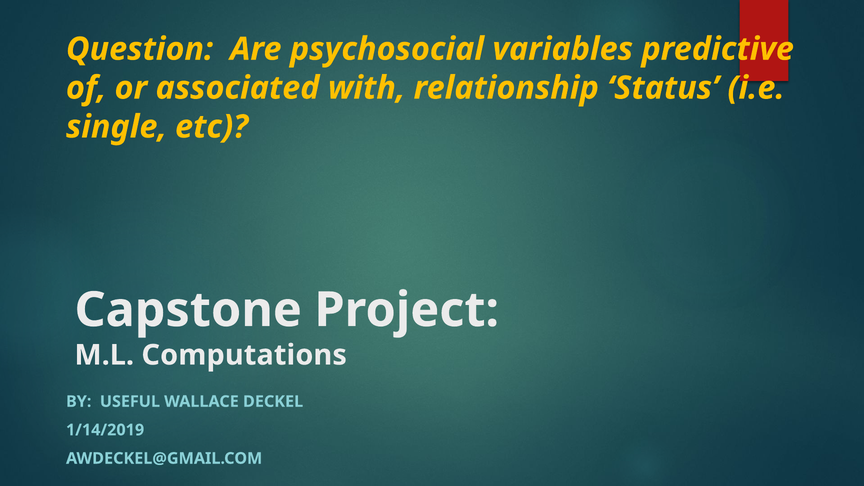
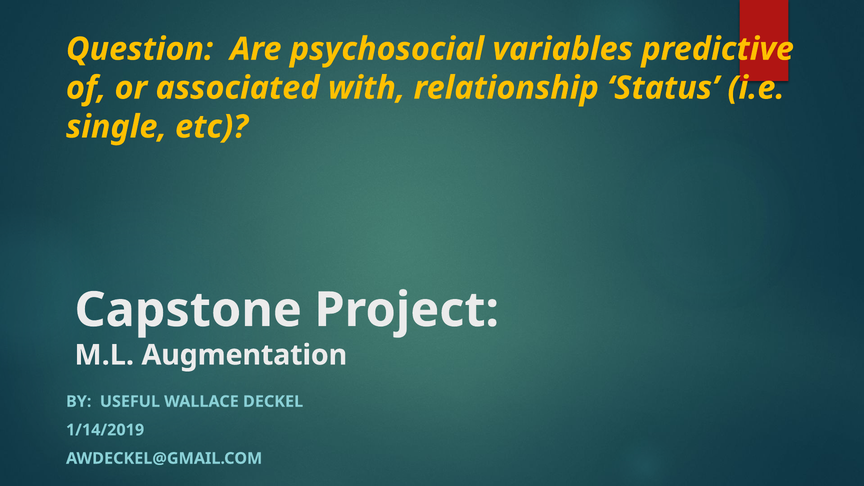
Computations: Computations -> Augmentation (244, 355)
